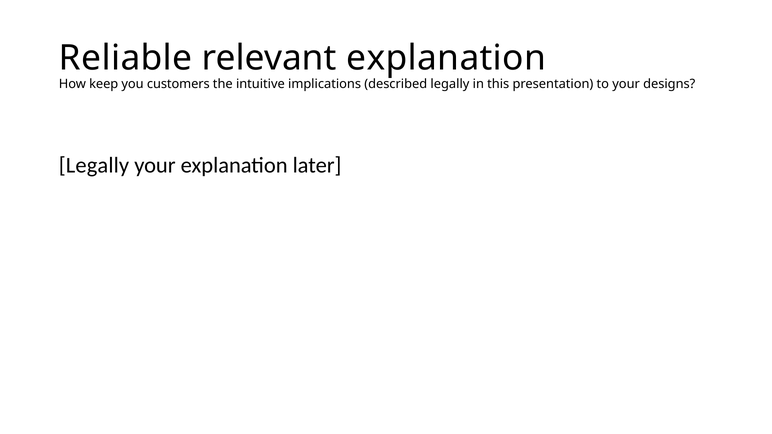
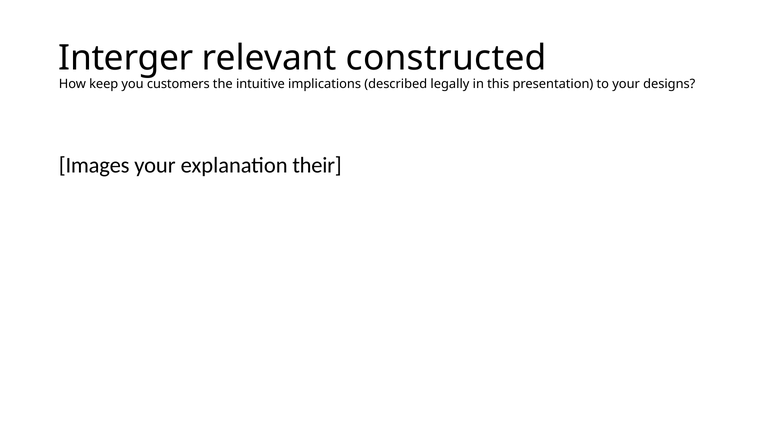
Reliable: Reliable -> Interger (126, 58)
relevant explanation: explanation -> constructed (446, 58)
Legally: Legally -> Images (94, 166)
later: later -> their (317, 166)
